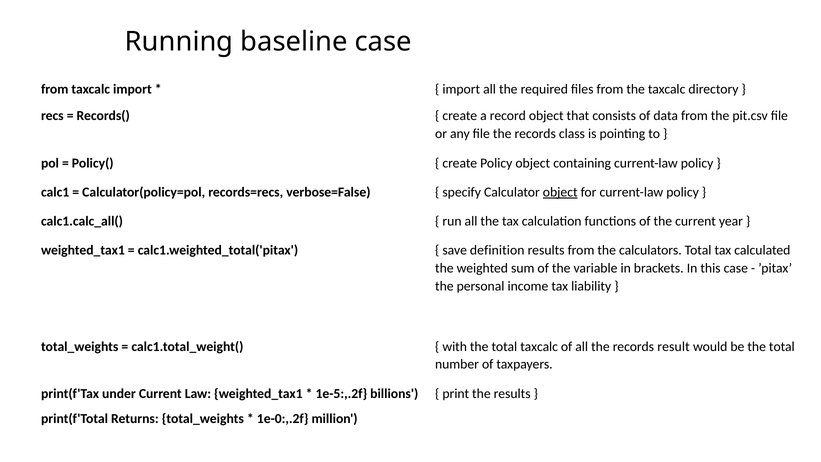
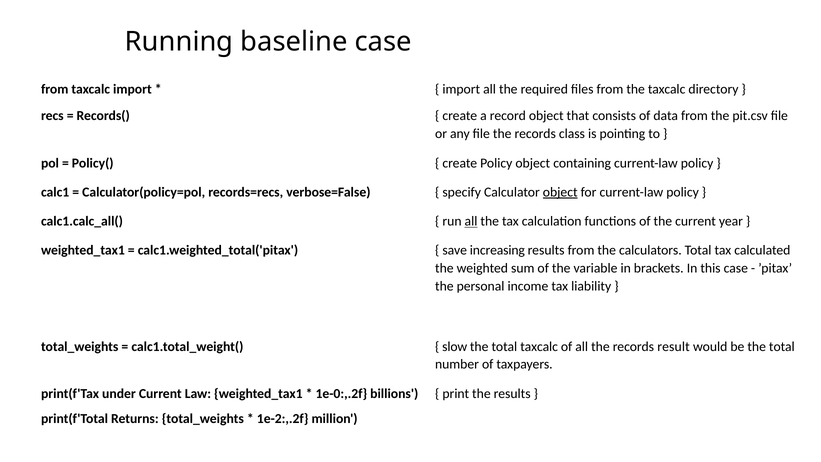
all underline: none -> present (471, 221)
definition: definition -> increasing (497, 250)
with: with -> slow (455, 346)
1e-5:,.2f: 1e-5:,.2f -> 1e-0:,.2f (341, 394)
1e-0:,.2f: 1e-0:,.2f -> 1e-2:,.2f (283, 418)
